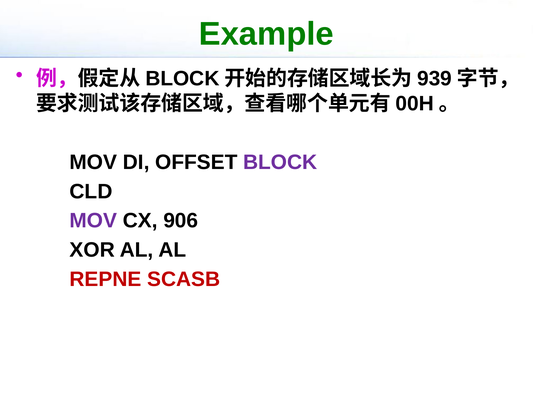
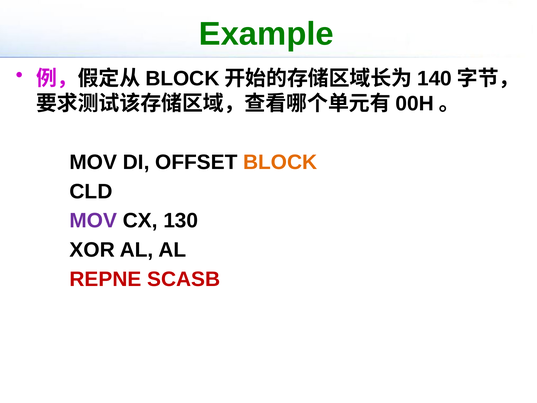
939: 939 -> 140 (435, 78)
BLOCK colour: purple -> orange (280, 162)
906: 906 -> 130 (181, 221)
